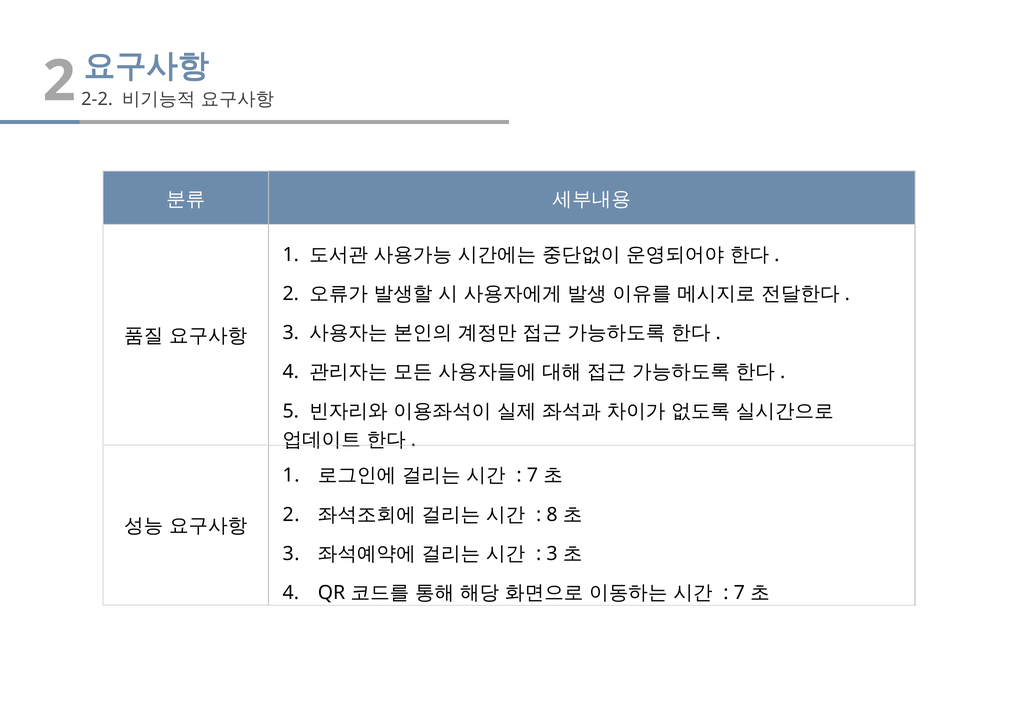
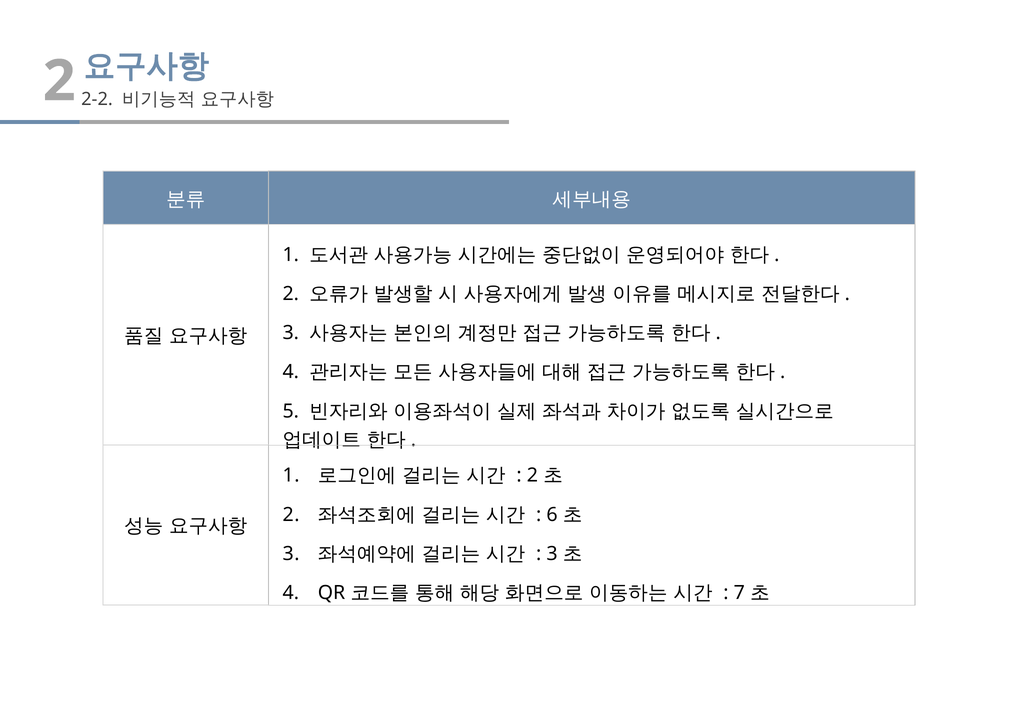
7: 7 -> 2 (532, 475)
8: 8 -> 6 (552, 514)
